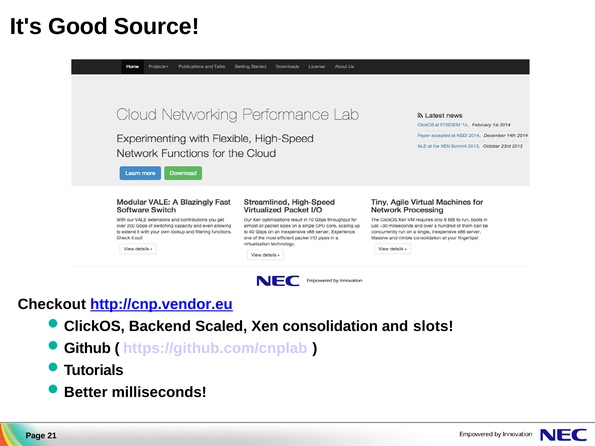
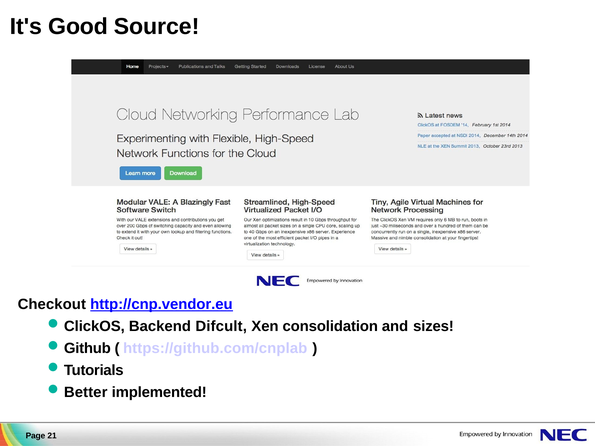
Scaled: Scaled -> Difcult (221, 326)
slots: slots -> sizes (433, 326)
milliseconds: milliseconds -> implemented (159, 392)
